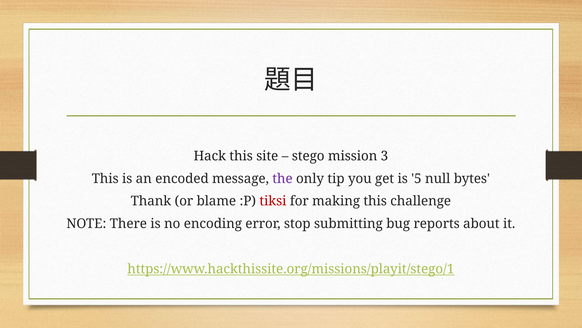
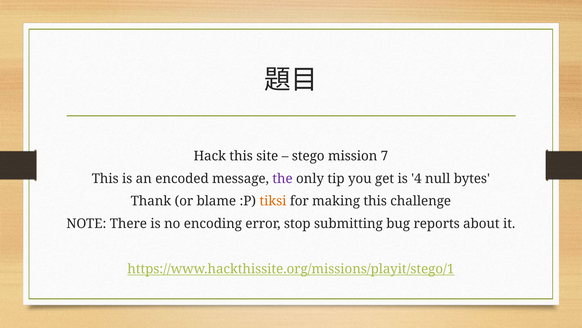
3: 3 -> 7 (384, 156)
5: 5 -> 4 (416, 178)
tiksi colour: red -> orange (273, 201)
